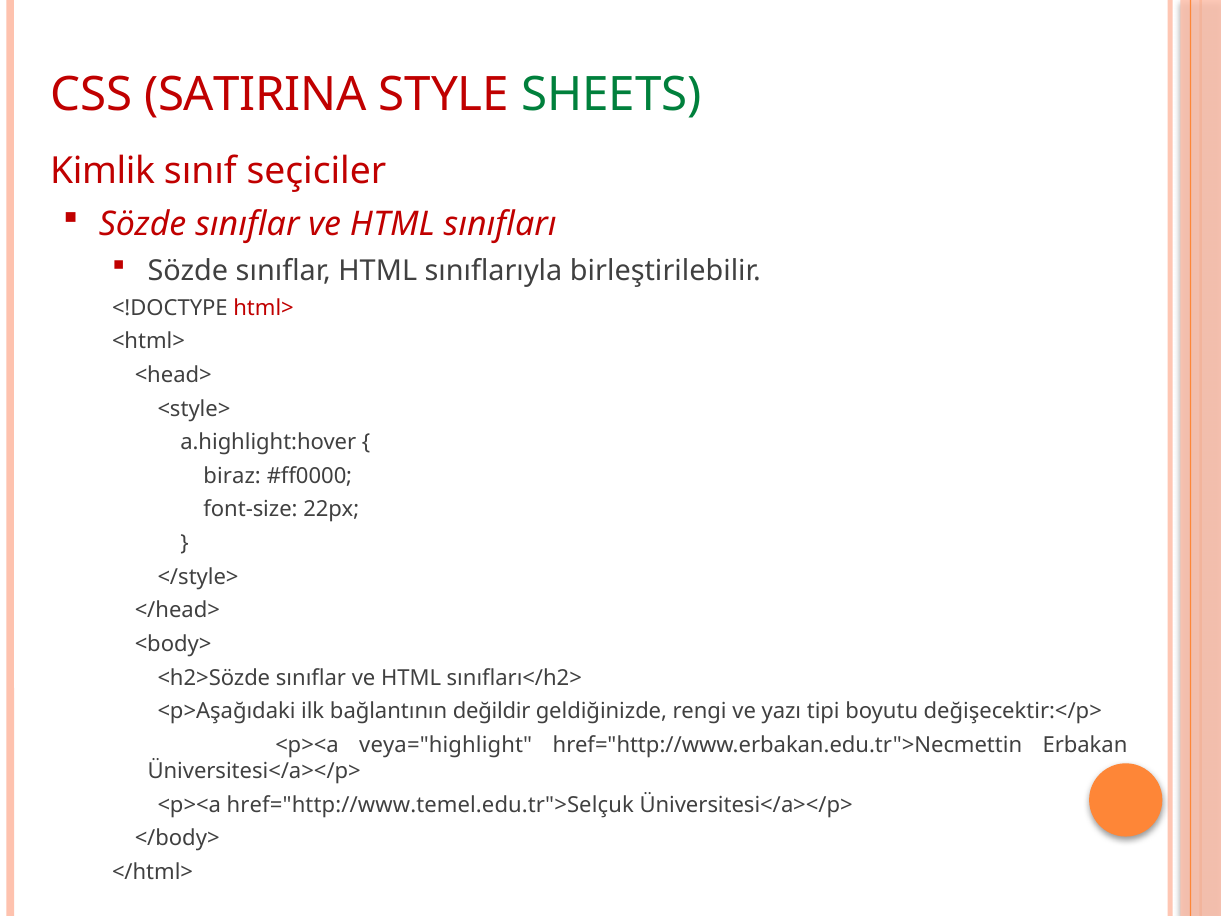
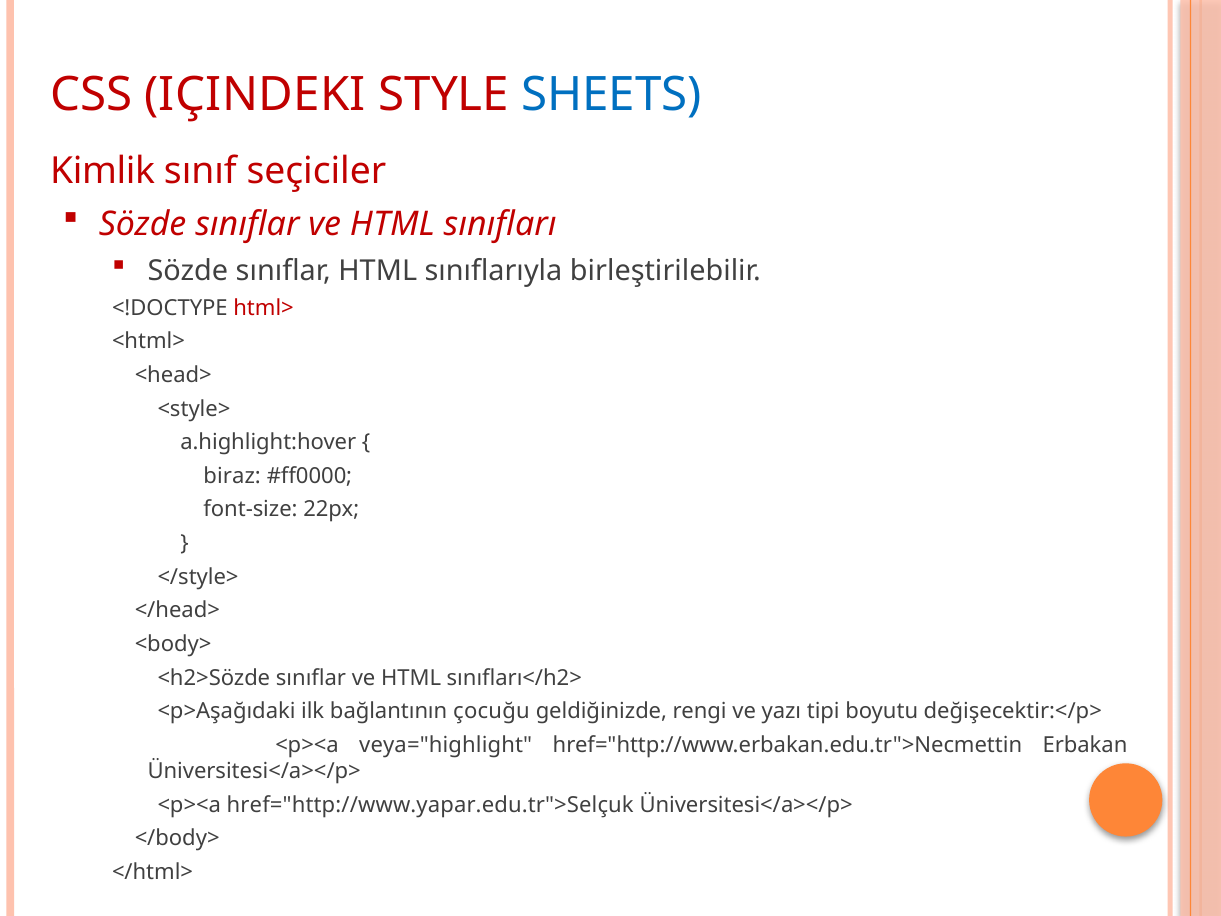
SATIRINA: SATIRINA -> IÇINDEKI (255, 95)
SHEETS colour: green -> blue (612, 95)
değildir: değildir -> çocuğu (491, 711)
href="http://www.temel.edu.tr">Selçuk: href="http://www.temel.edu.tr">Selçuk -> href="http://www.yapar.edu.tr">Selçuk (430, 805)
